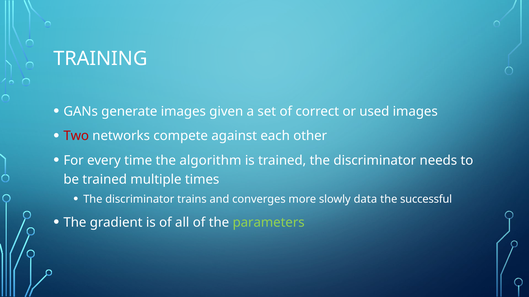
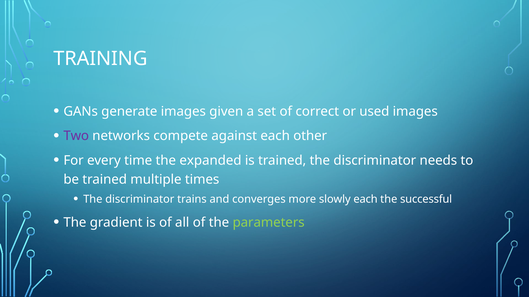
Two colour: red -> purple (76, 136)
algorithm: algorithm -> expanded (210, 161)
slowly data: data -> each (366, 200)
